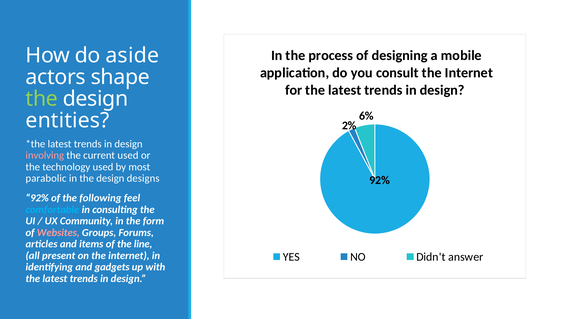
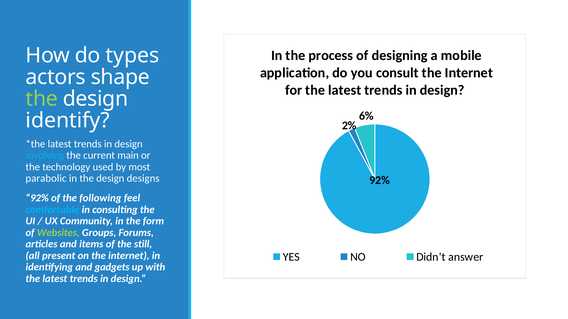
aside: aside -> types (132, 56)
entities: entities -> identify (68, 121)
involving colour: pink -> light blue (45, 156)
current used: used -> main (128, 156)
Websites colour: pink -> light green (58, 233)
line: line -> still (143, 244)
